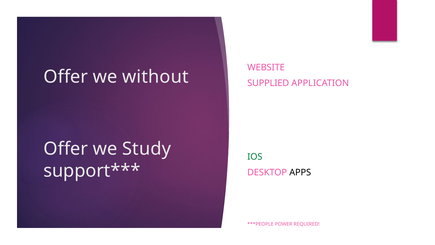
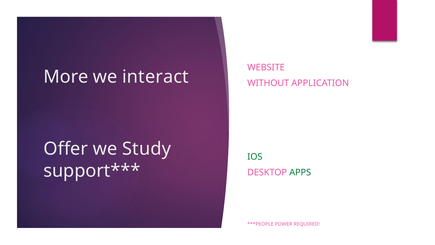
Offer: Offer -> More (66, 77)
without: without -> interact (155, 77)
SUPPLIED: SUPPLIED -> WITHOUT (268, 83)
APPS colour: black -> green (300, 172)
